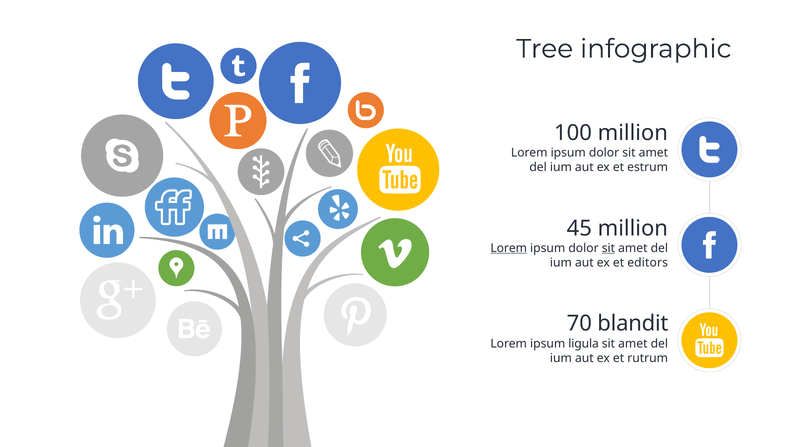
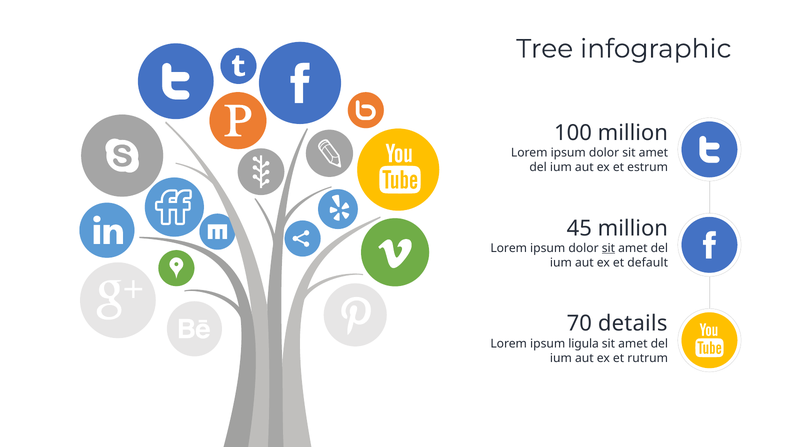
Lorem underline: present -> none (509, 248)
editors: editors -> default (648, 262)
blandit: blandit -> details (633, 323)
